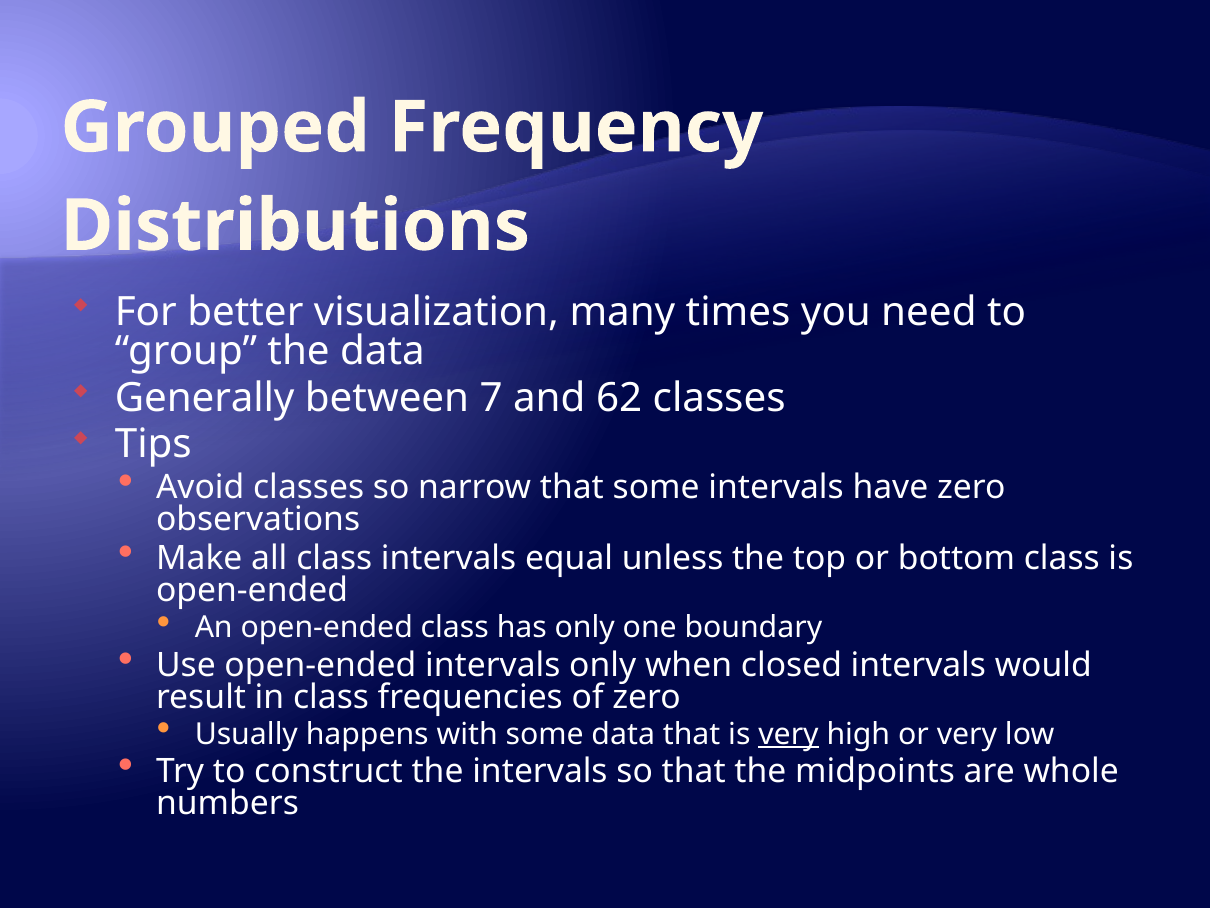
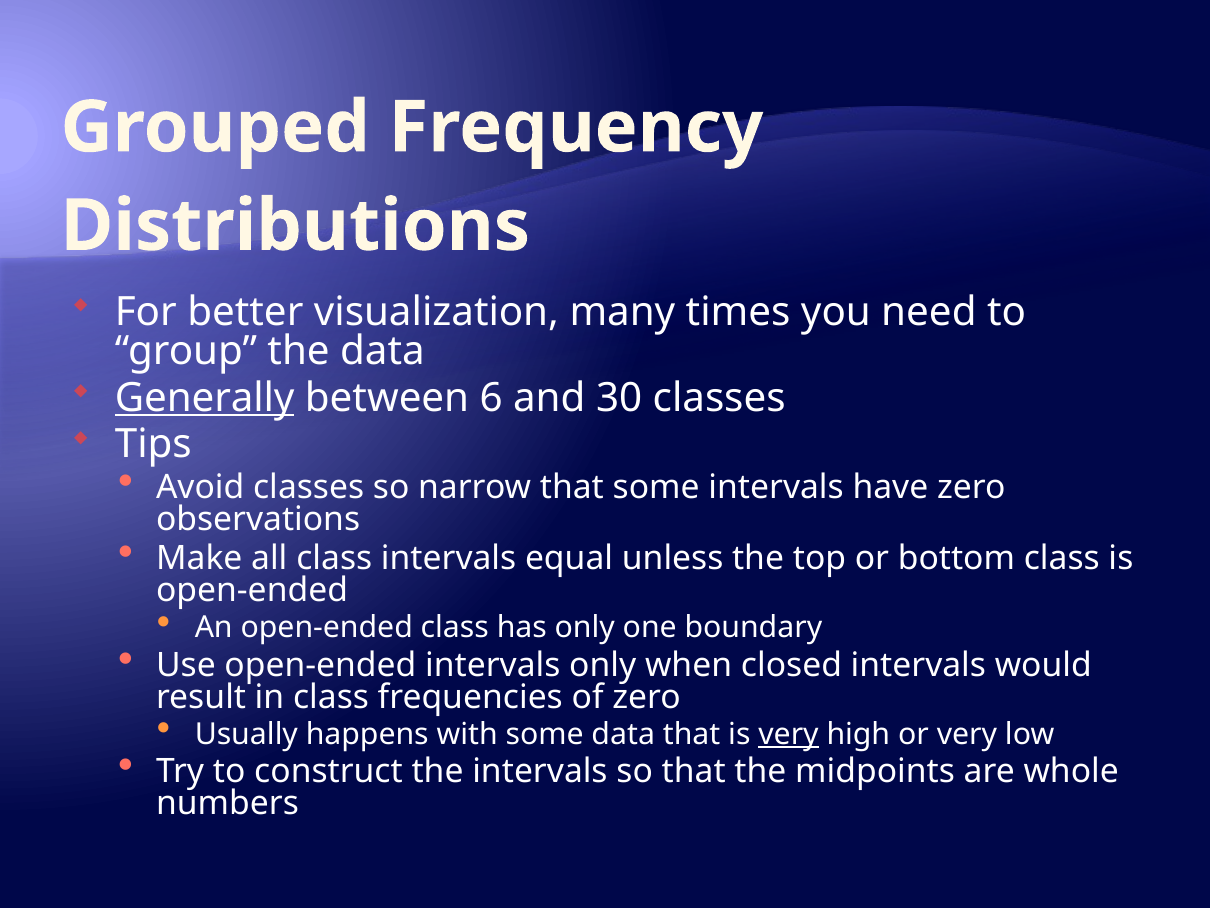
Generally underline: none -> present (205, 398)
7: 7 -> 6 (491, 398)
62: 62 -> 30 (619, 398)
